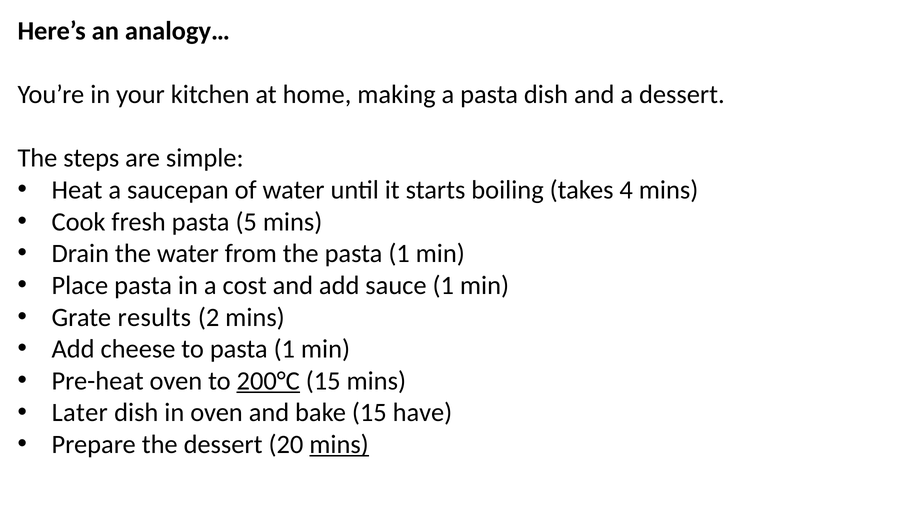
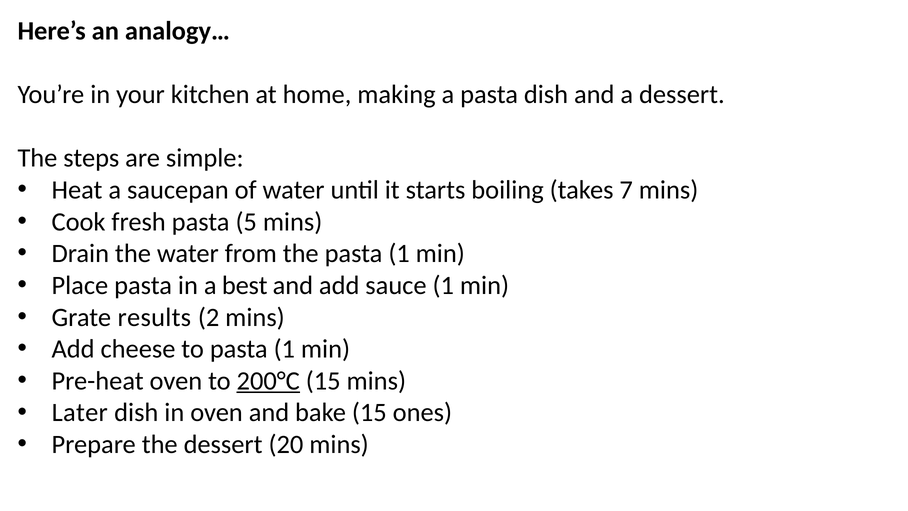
4: 4 -> 7 (626, 190)
cost: cost -> best (245, 285)
have: have -> ones (422, 413)
mins underline: present -> none (339, 444)
